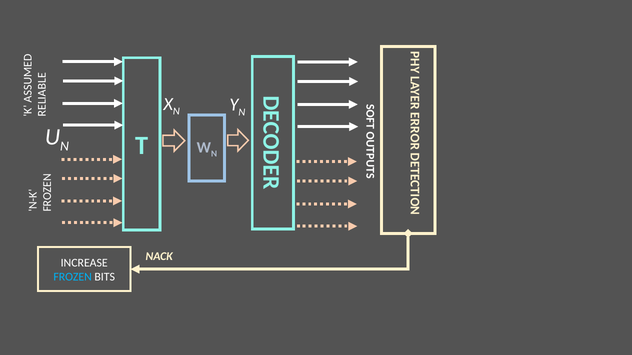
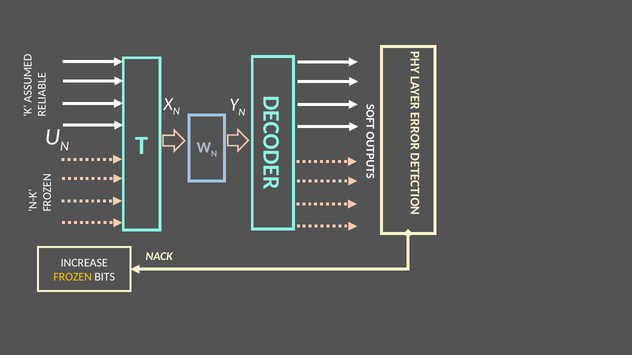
FROZEN colour: light blue -> yellow (73, 277)
